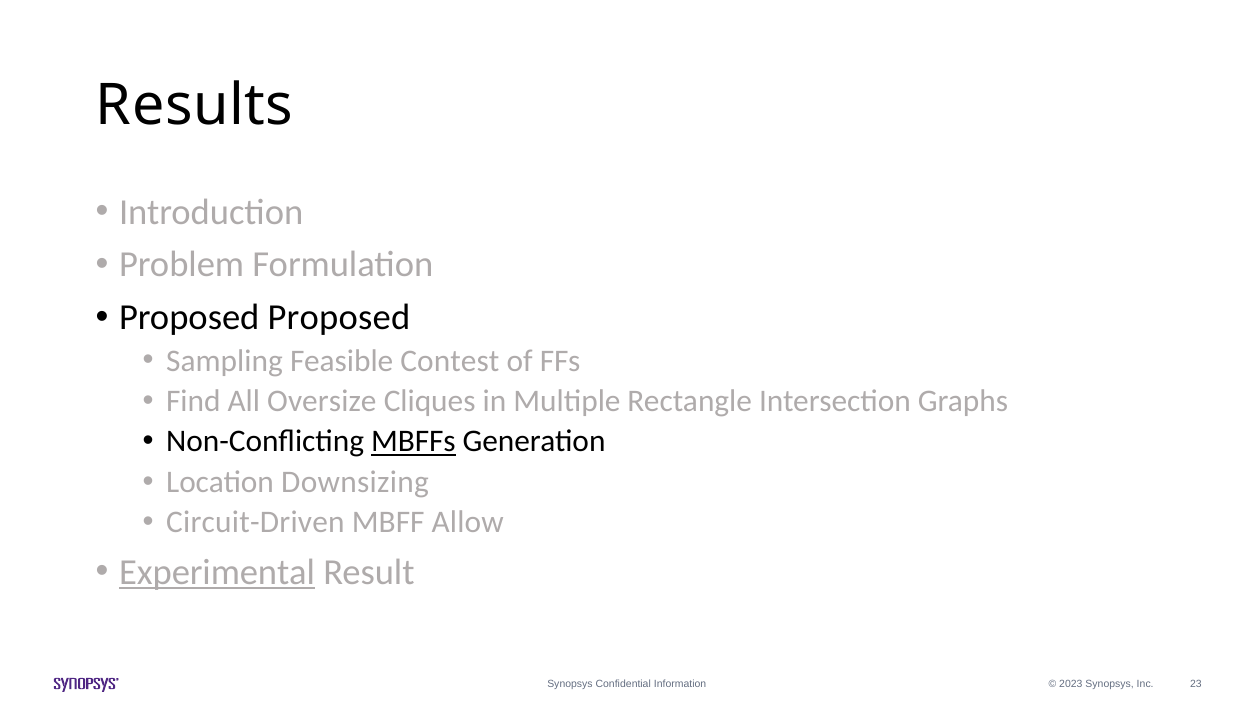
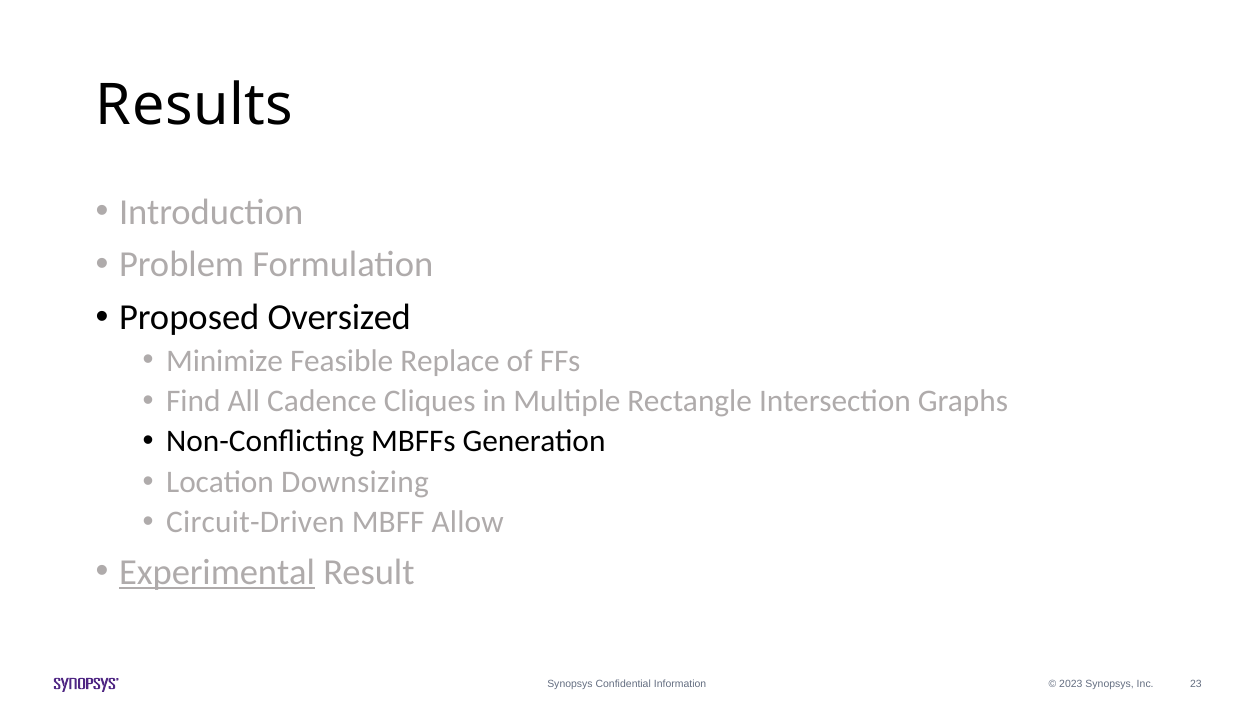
Proposed Proposed: Proposed -> Oversized (339, 317)
Sampling: Sampling -> Minimize (225, 360)
Contest: Contest -> Replace (450, 360)
Oversize: Oversize -> Cadence (322, 401)
MBFFs underline: present -> none (413, 441)
